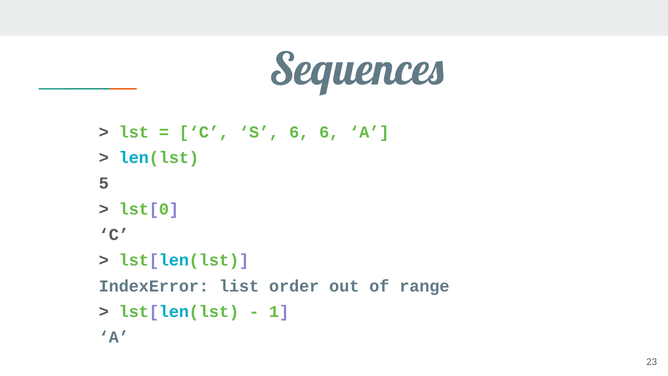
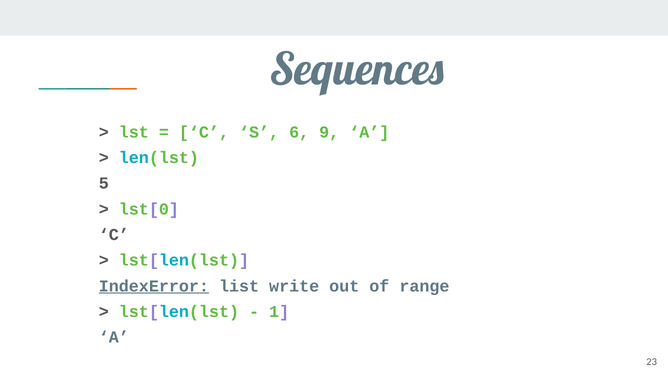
6 6: 6 -> 9 (329, 132)
IndexError underline: none -> present (154, 286)
order: order -> write (294, 286)
